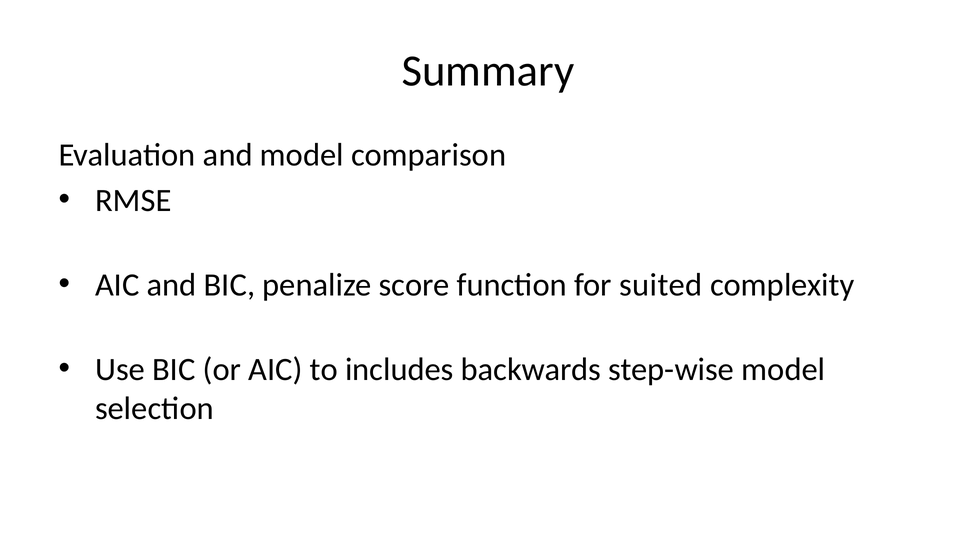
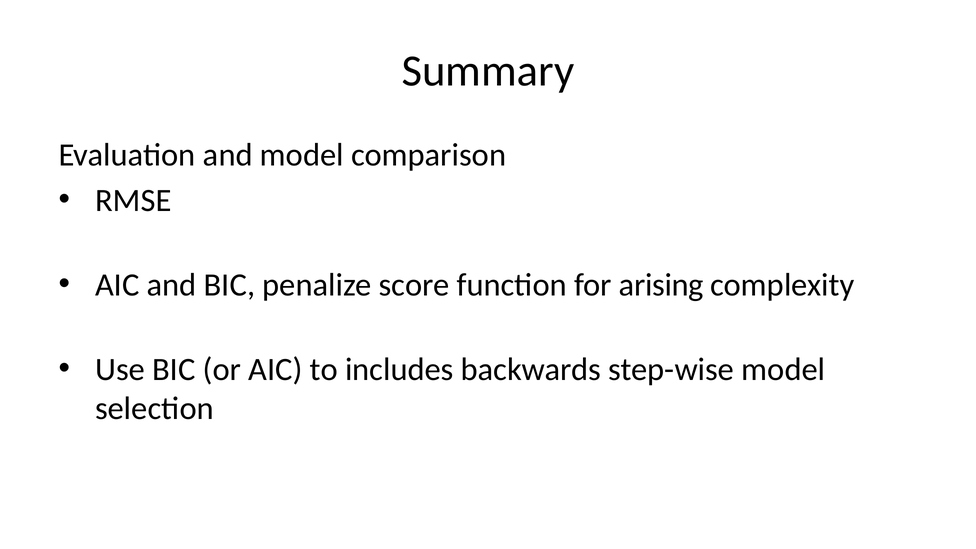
suited: suited -> arising (661, 285)
